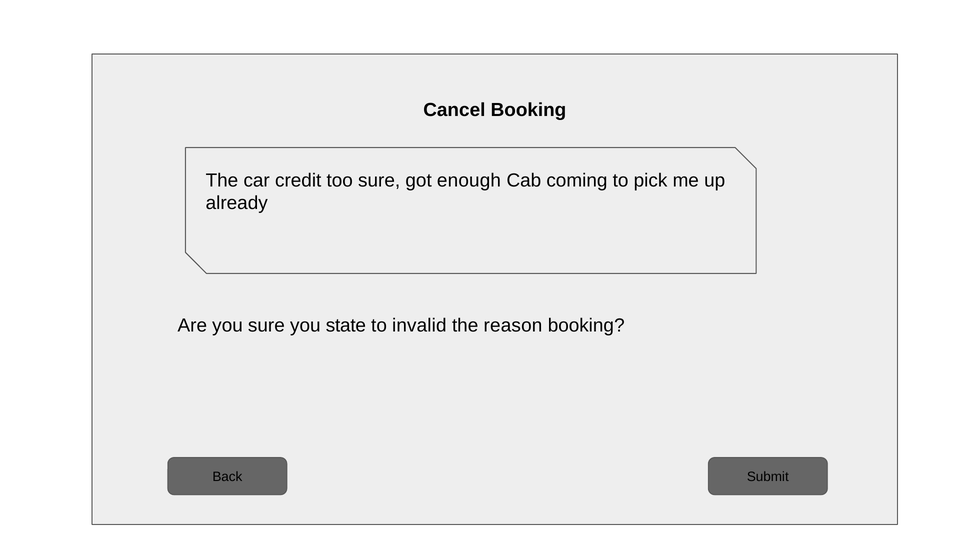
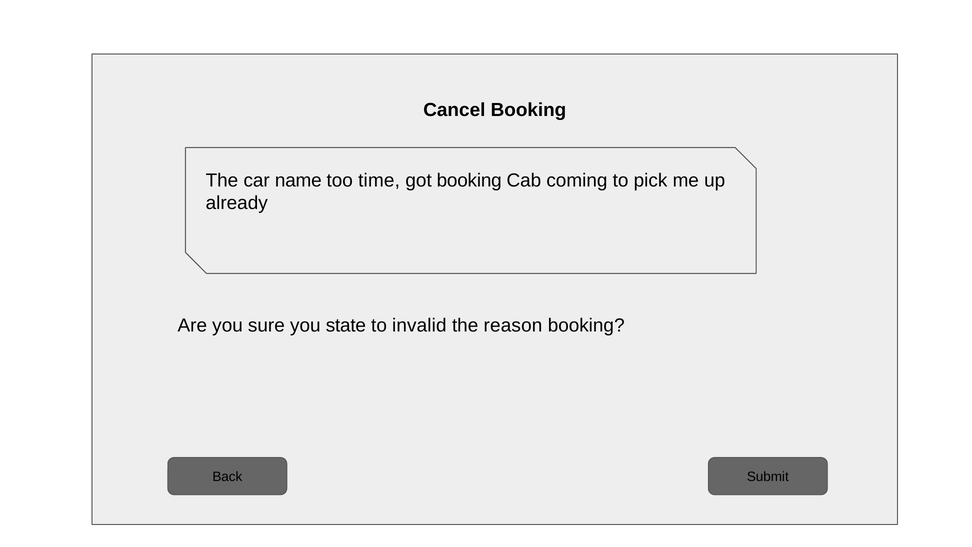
credit: credit -> name (298, 180)
too sure: sure -> time (379, 180)
got enough: enough -> booking (469, 180)
